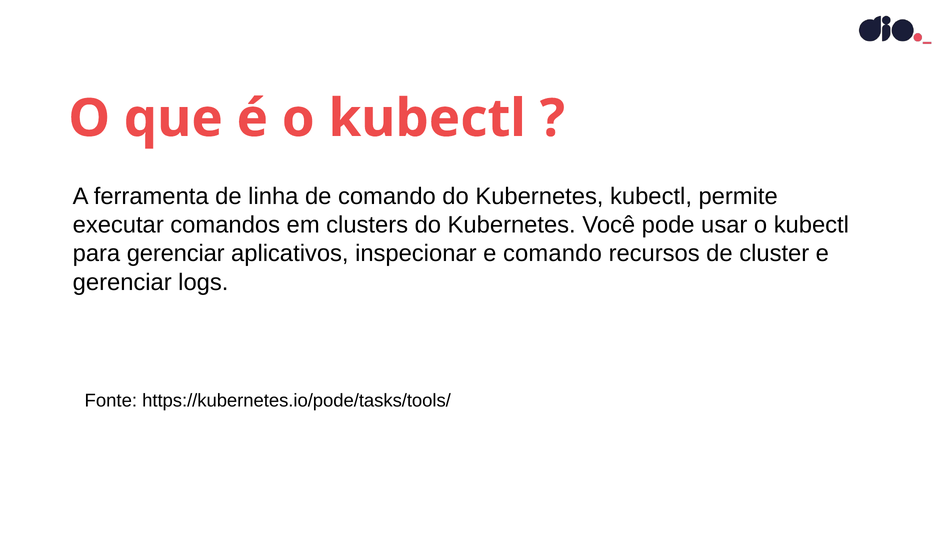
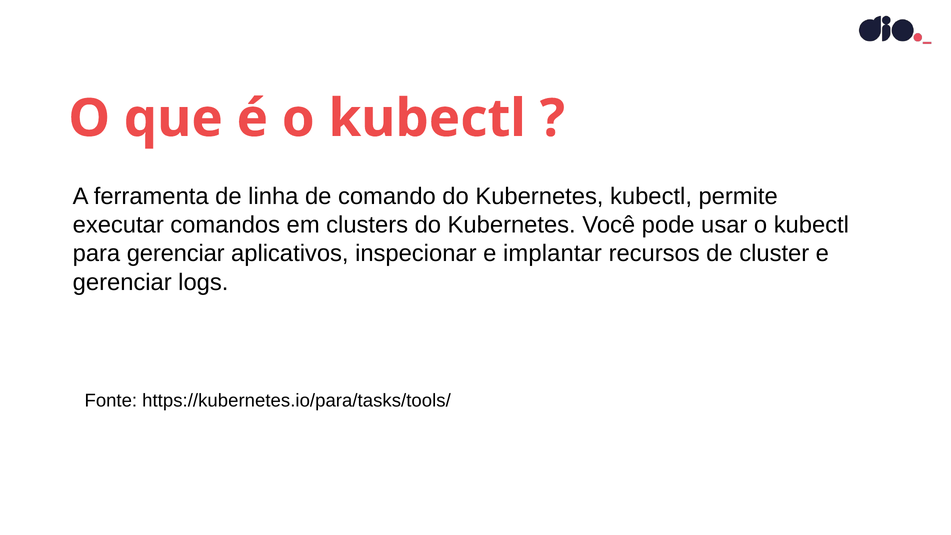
e comando: comando -> implantar (552, 254)
https://kubernetes.io/pode/tasks/tools/: https://kubernetes.io/pode/tasks/tools/ -> https://kubernetes.io/para/tasks/tools/ (296, 401)
